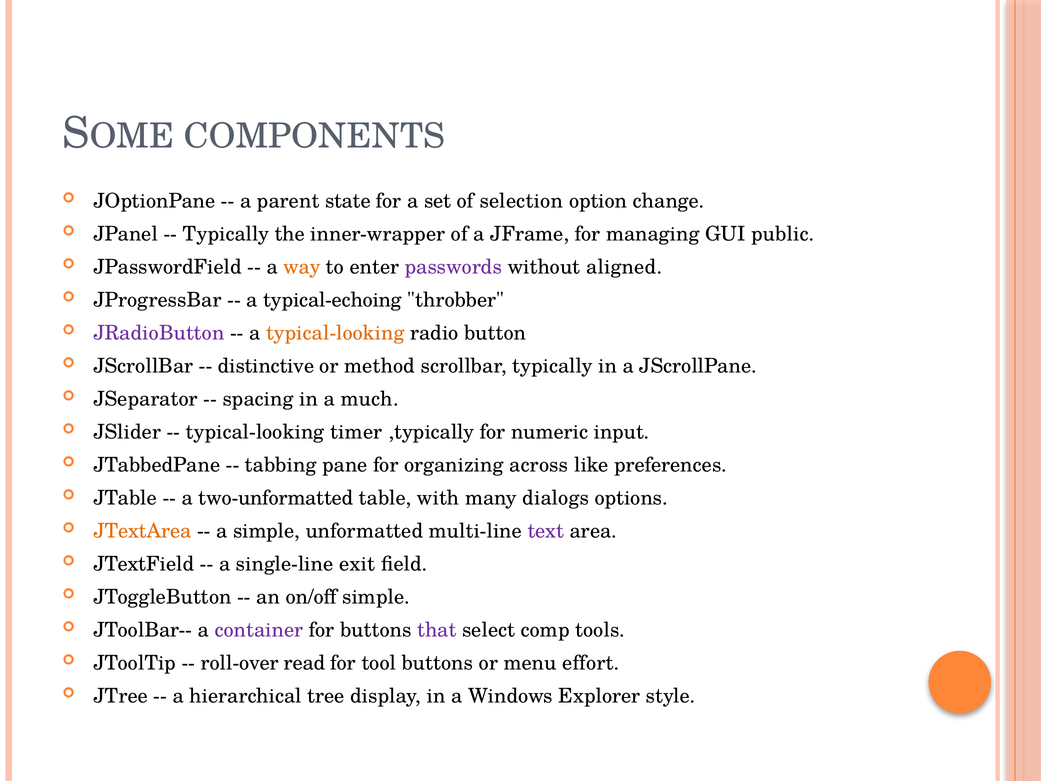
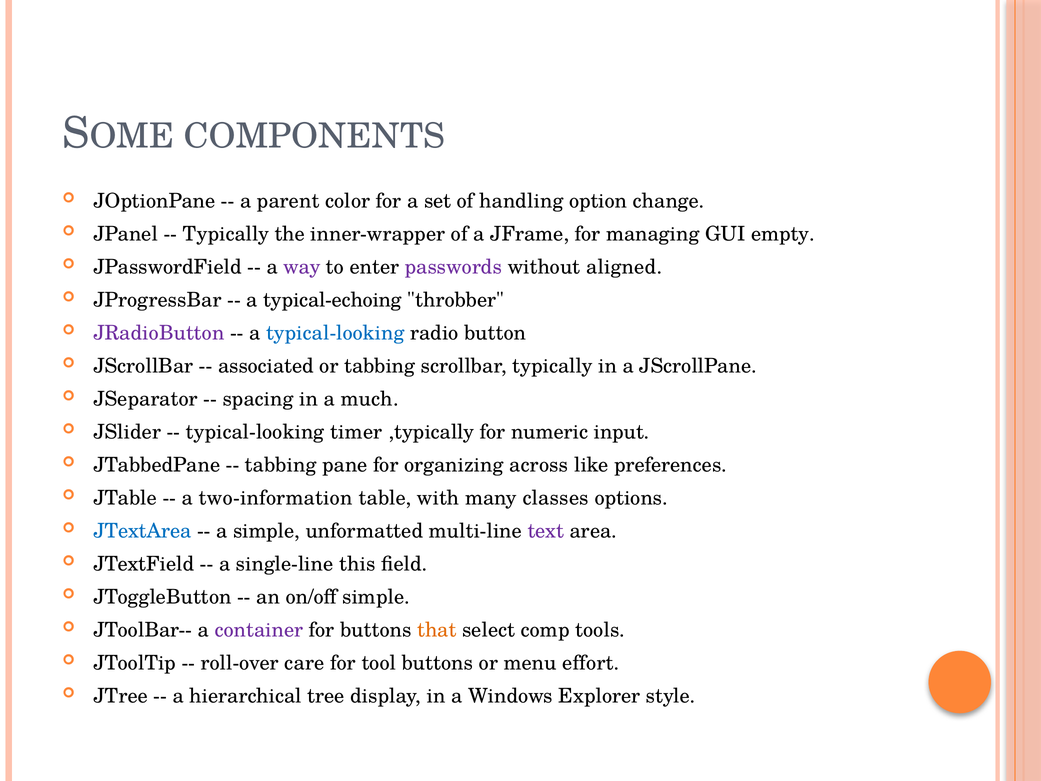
state: state -> color (348, 201)
selection: selection -> handling (521, 201)
public: public -> empty (783, 234)
way colour: orange -> purple (302, 267)
typical-looking colour: orange -> blue (335, 333)
distinctive: distinctive -> associated (266, 366)
or method: method -> tabbing (380, 366)
two-unformatted: two-unformatted -> two-information (276, 498)
dialogs: dialogs -> classes (556, 498)
JTextArea colour: orange -> blue (142, 531)
exit: exit -> this (357, 564)
that colour: purple -> orange (437, 630)
read: read -> care (304, 663)
